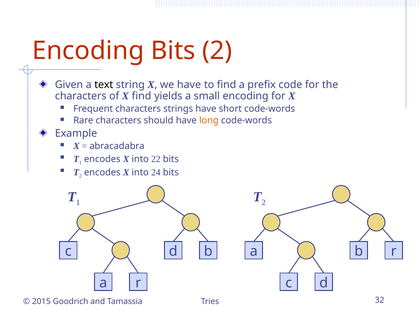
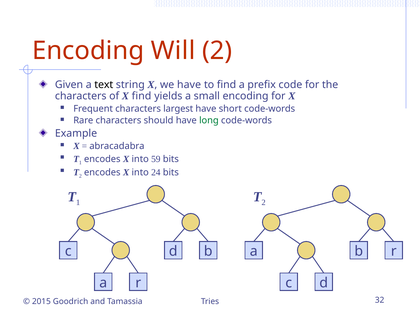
Encoding Bits: Bits -> Will (173, 51)
strings: strings -> largest (178, 109)
long colour: orange -> green (209, 121)
22: 22 -> 59 (156, 159)
